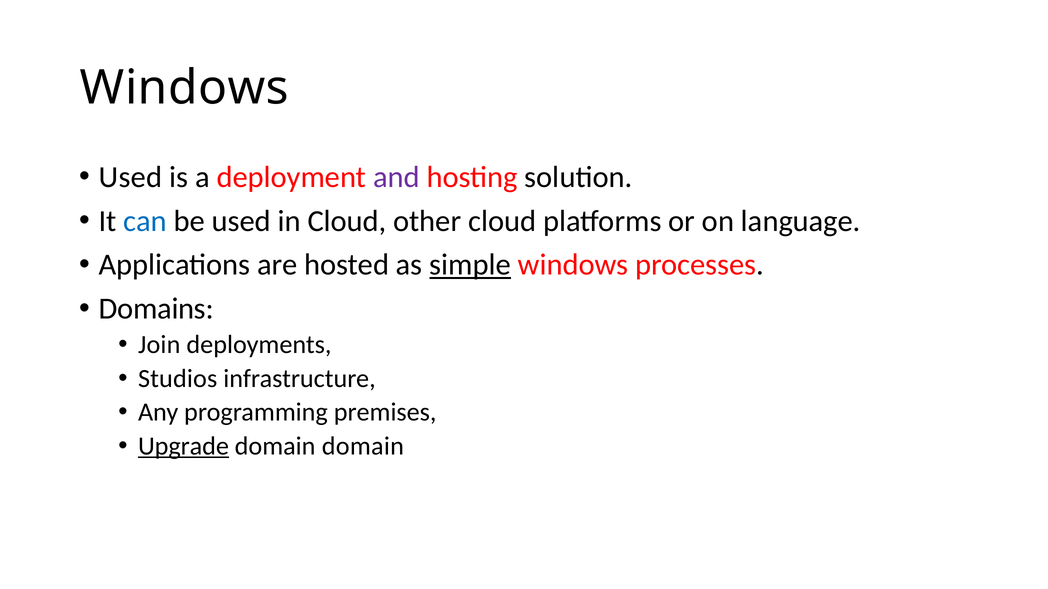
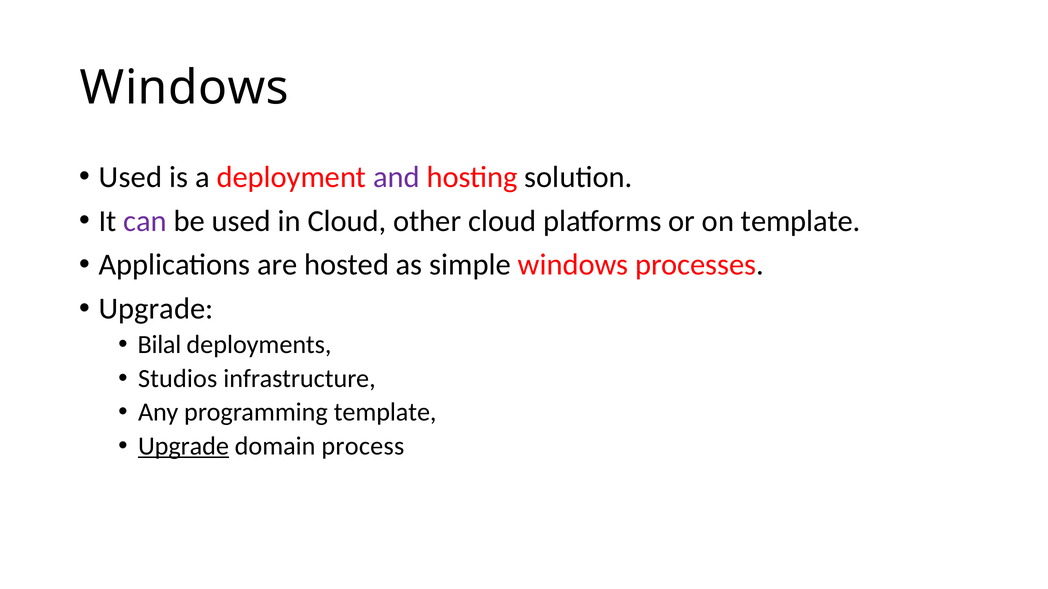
can colour: blue -> purple (145, 221)
on language: language -> template (801, 221)
simple underline: present -> none (470, 265)
Domains: Domains -> Upgrade (156, 309)
Join: Join -> Bilal (159, 345)
programming premises: premises -> template (385, 413)
domain domain: domain -> process (363, 446)
